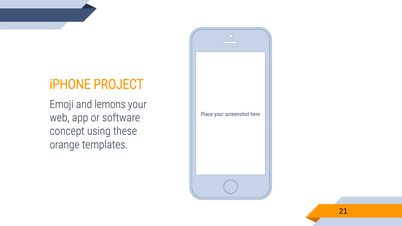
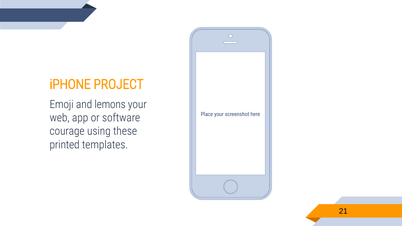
concept: concept -> courage (67, 131)
orange: orange -> printed (65, 145)
